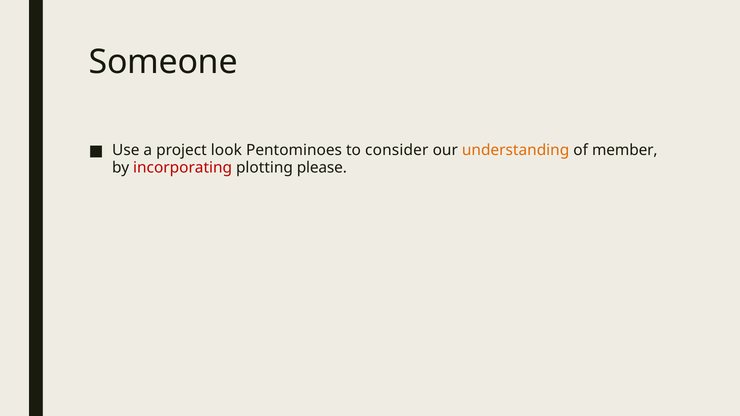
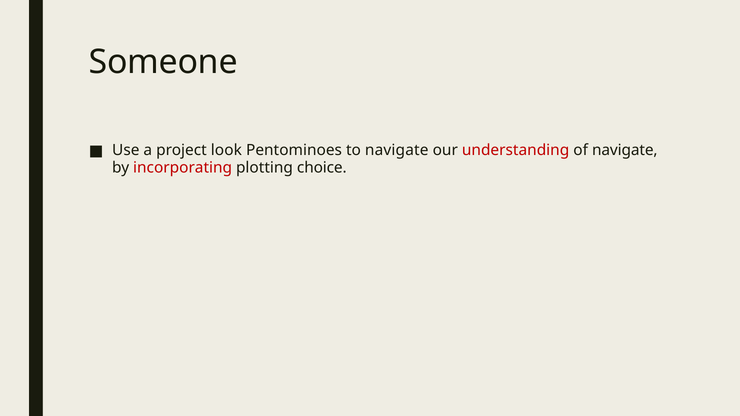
to consider: consider -> navigate (397, 150)
understanding colour: orange -> red (516, 150)
of member: member -> navigate (625, 150)
please: please -> choice (322, 168)
